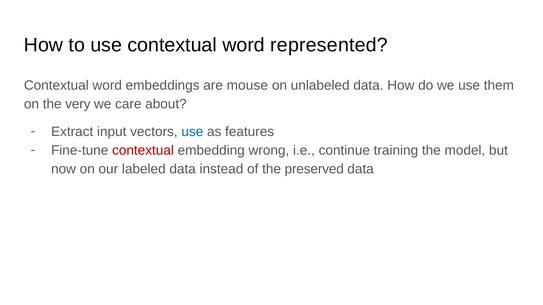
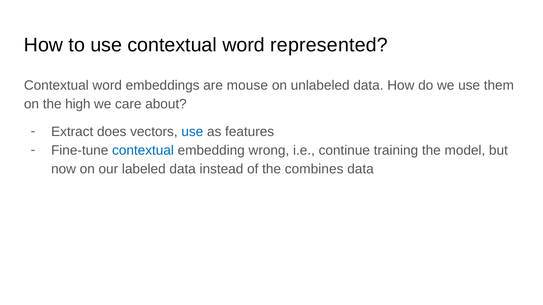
very: very -> high (78, 104)
input: input -> does (112, 132)
contextual colour: red -> blue (143, 151)
preserved: preserved -> combines (314, 169)
